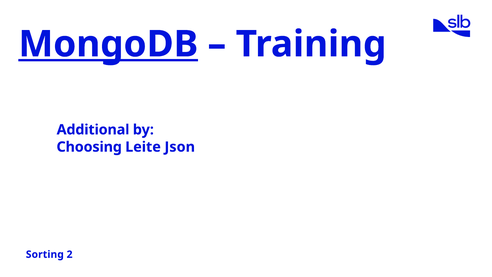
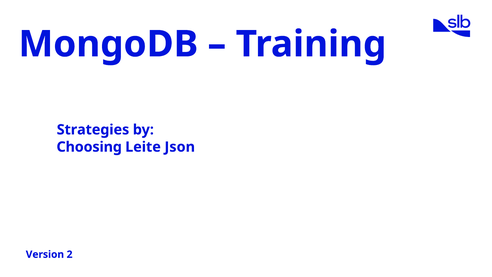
MongoDB underline: present -> none (108, 44)
Additional: Additional -> Strategies (93, 130)
Sorting: Sorting -> Version (45, 254)
